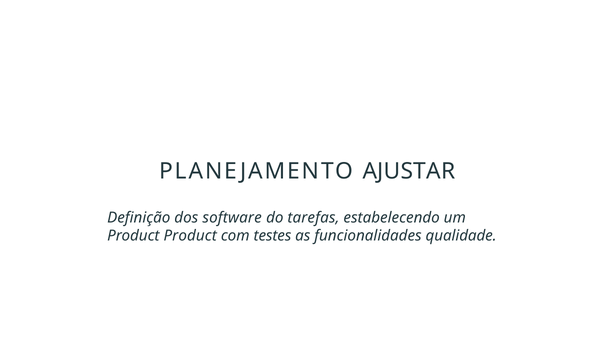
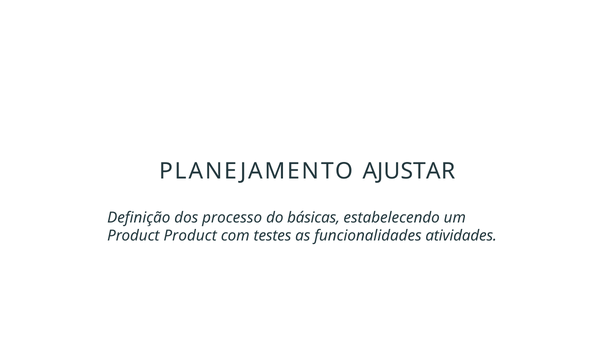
software: software -> processo (232, 218)
tarefas: tarefas -> básicas (314, 218)
qualidade: qualidade -> atividades (461, 236)
